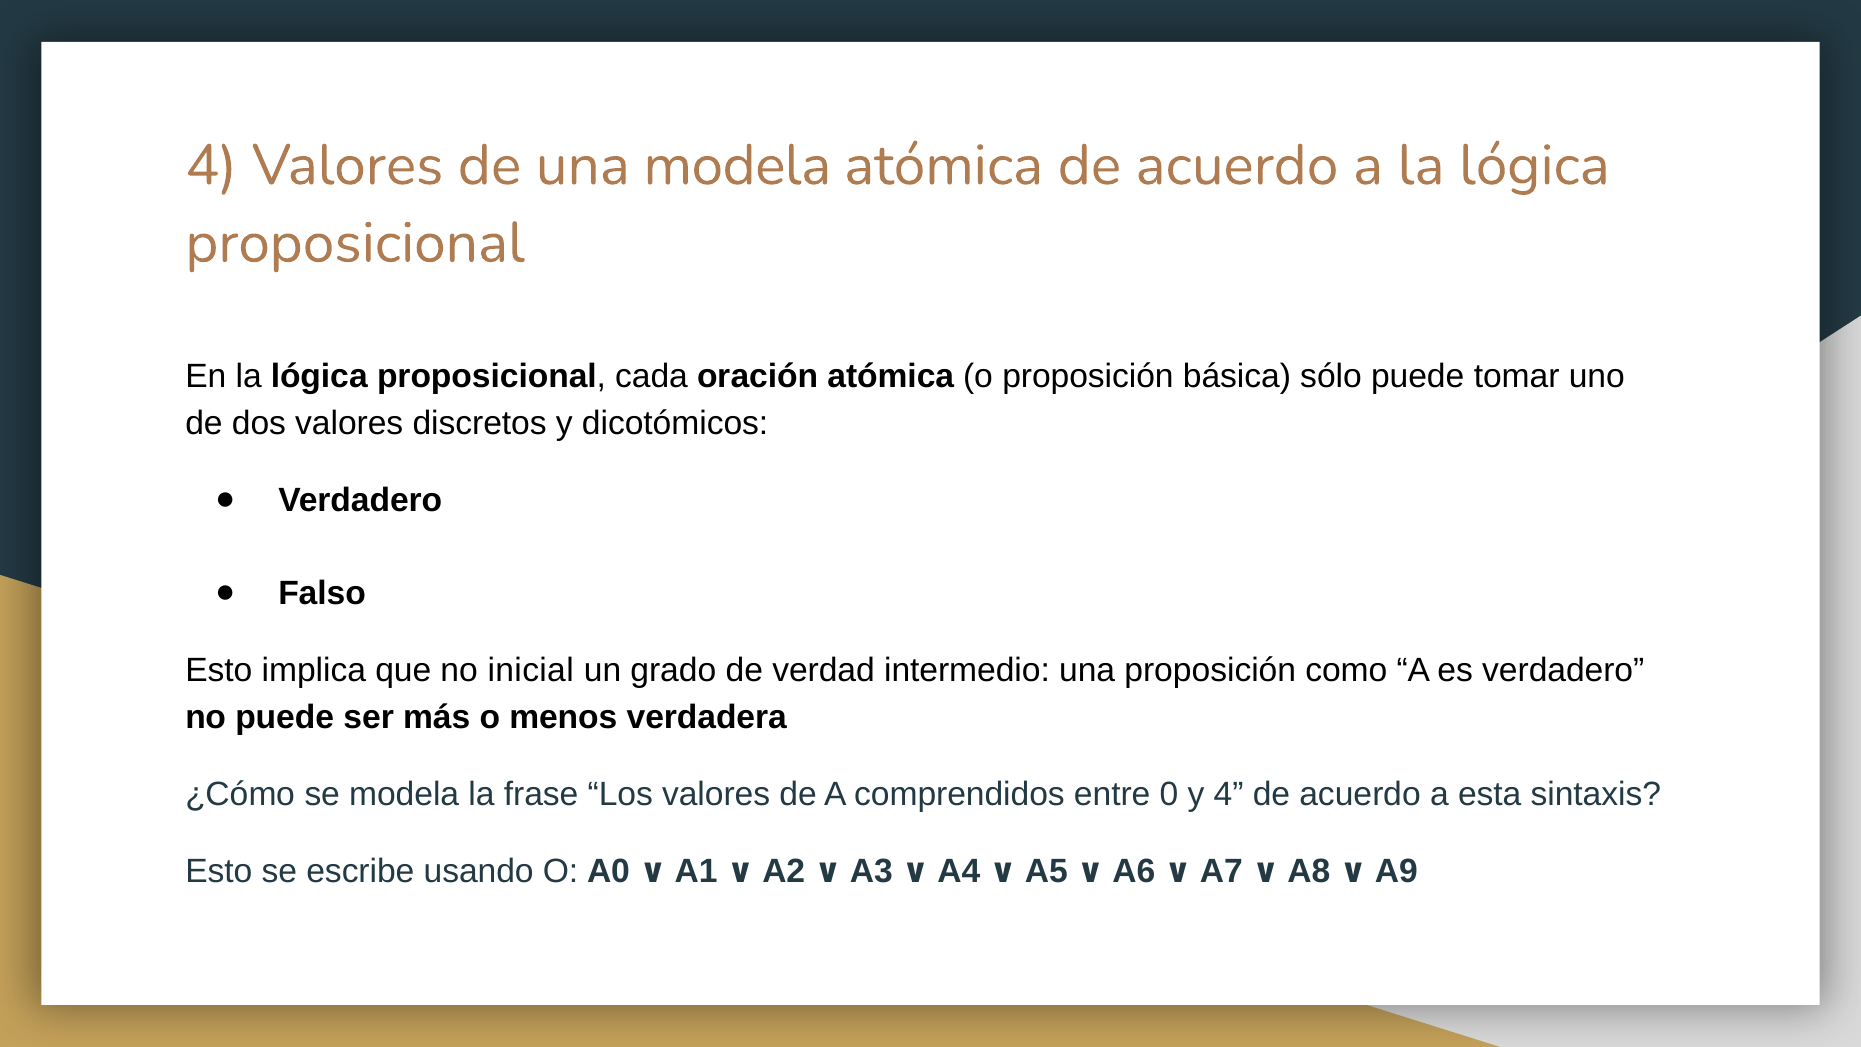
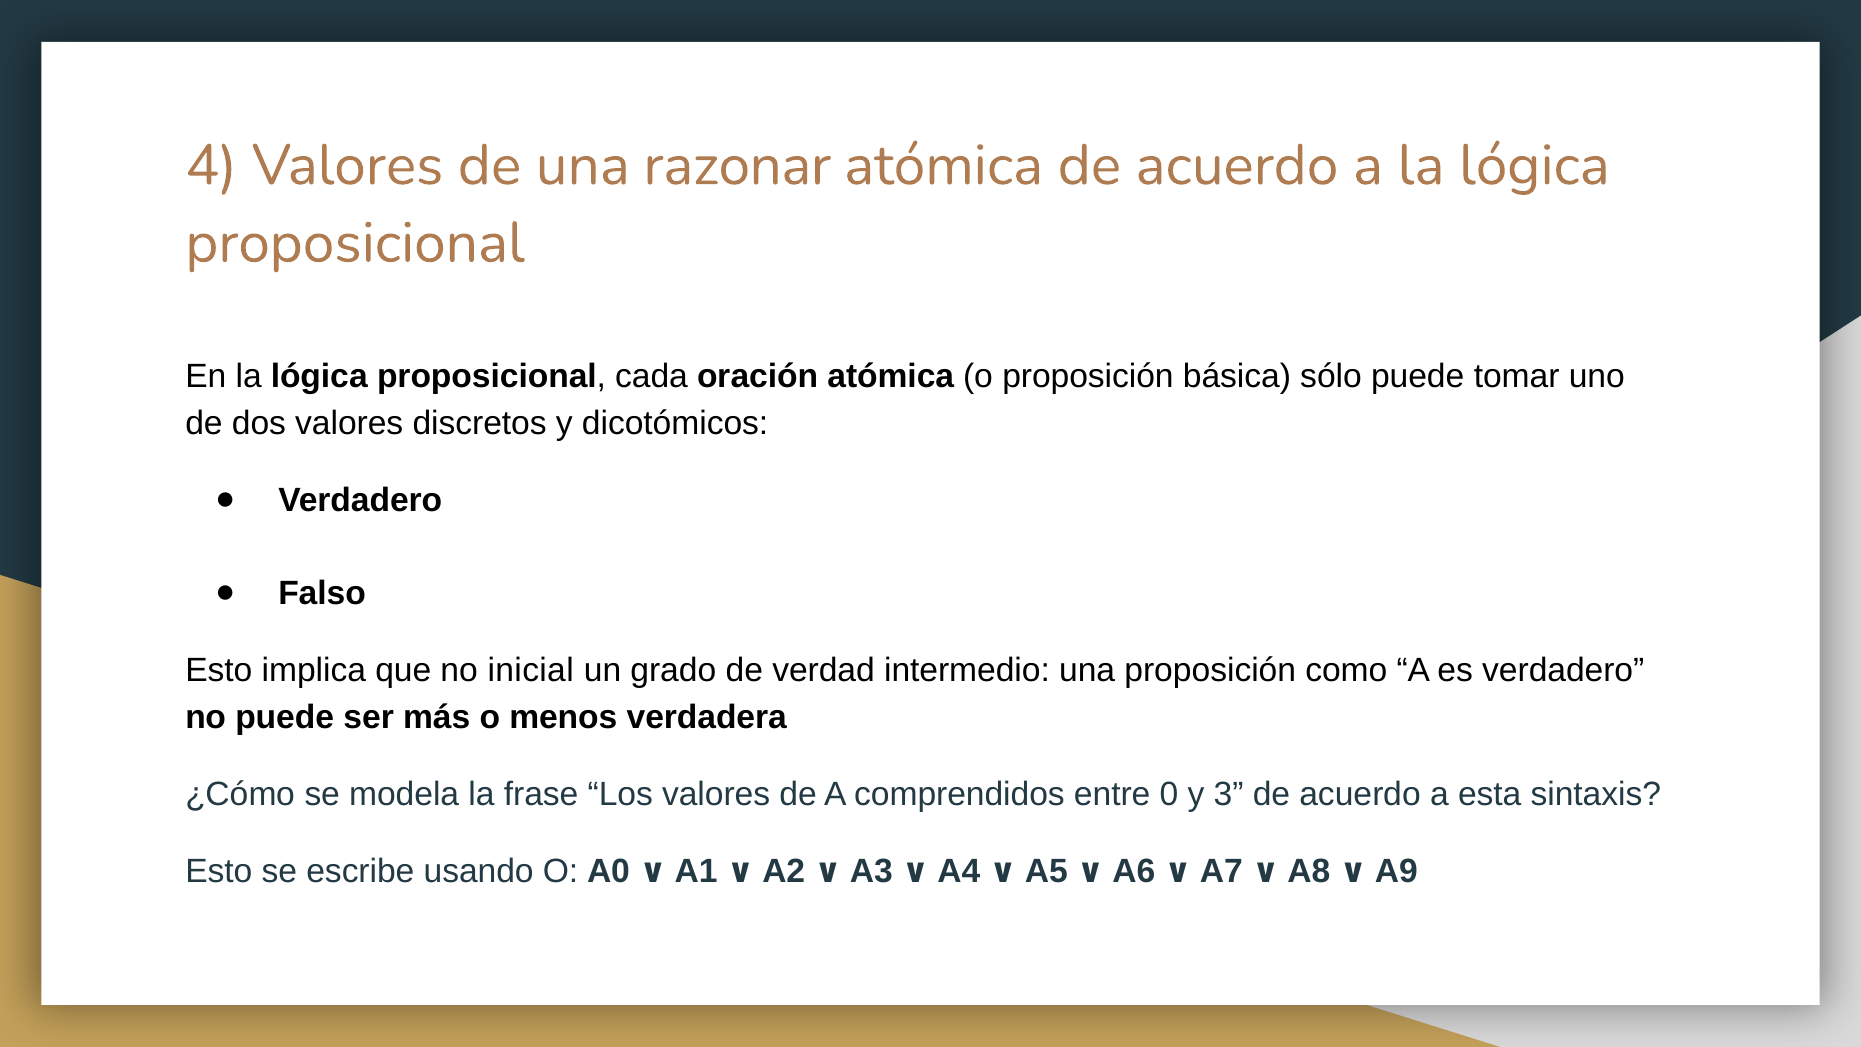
una modela: modela -> razonar (737, 165)
y 4: 4 -> 3 (1229, 794)
